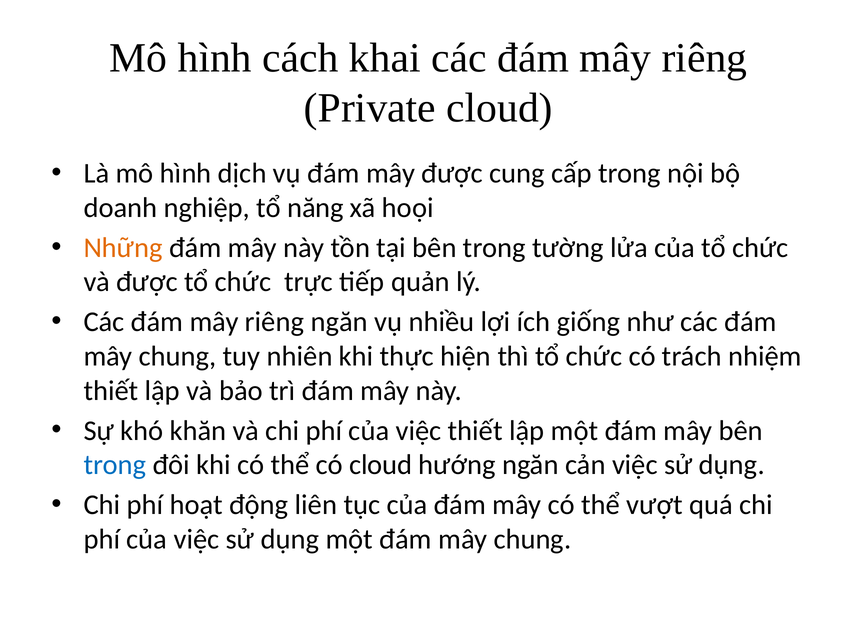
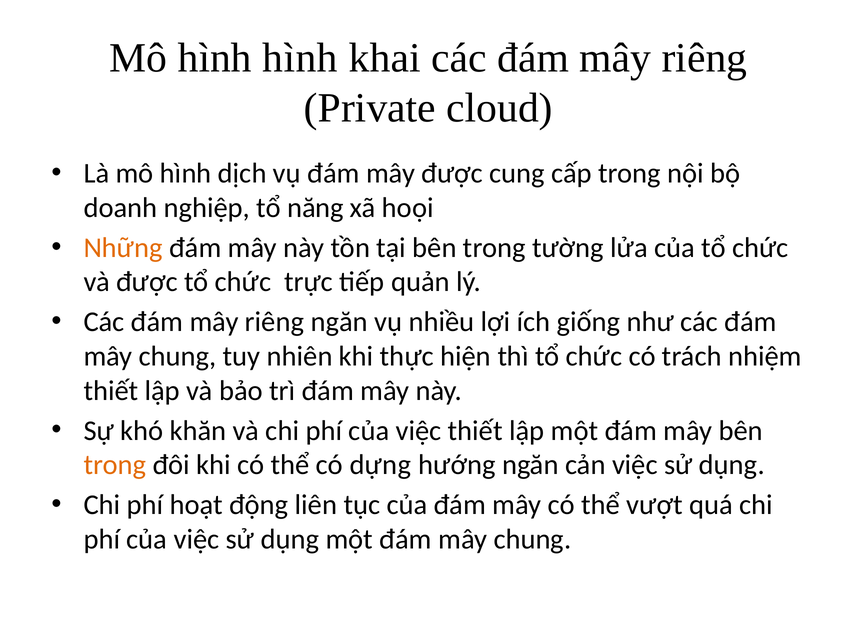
hình cách: cách -> hình (300, 58)
trong colour: blue -> orange (115, 465)
có cloud: cloud -> dựng (380, 465)
